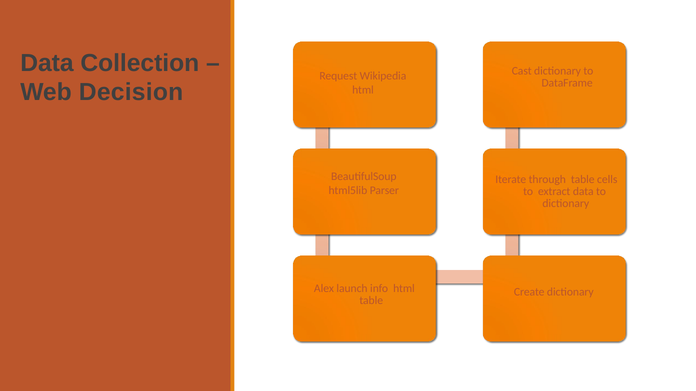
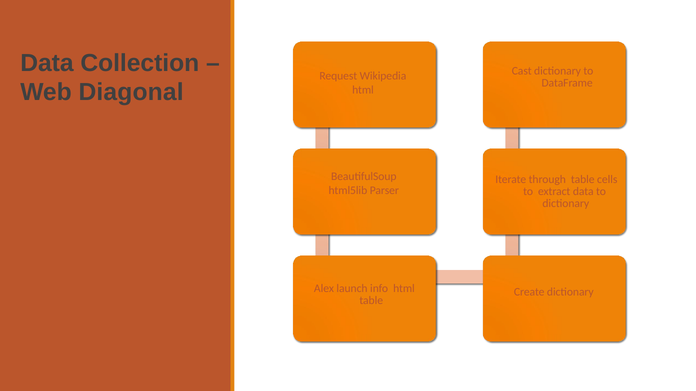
Decision: Decision -> Diagonal (131, 92)
